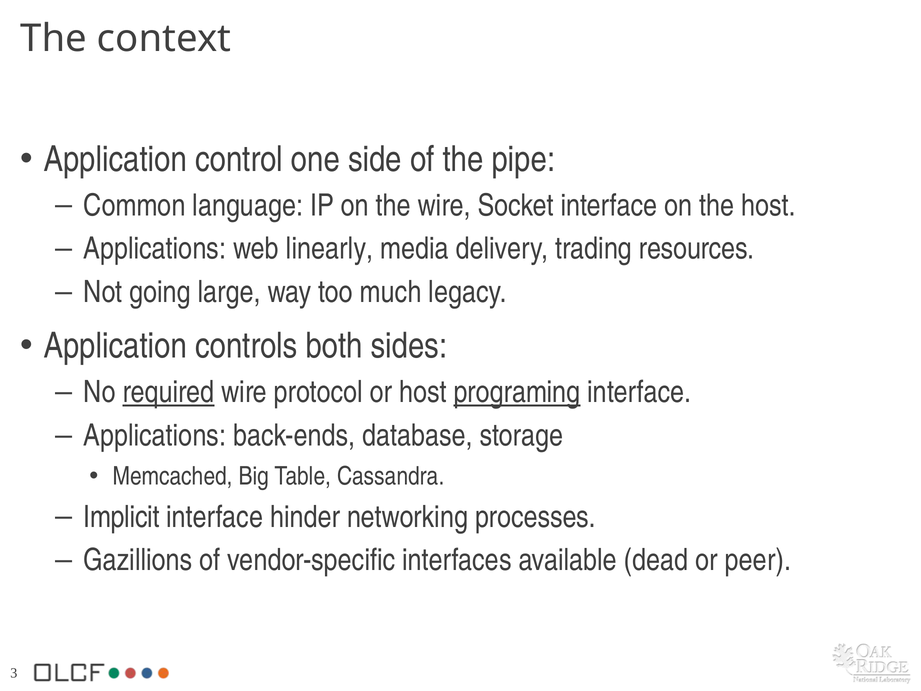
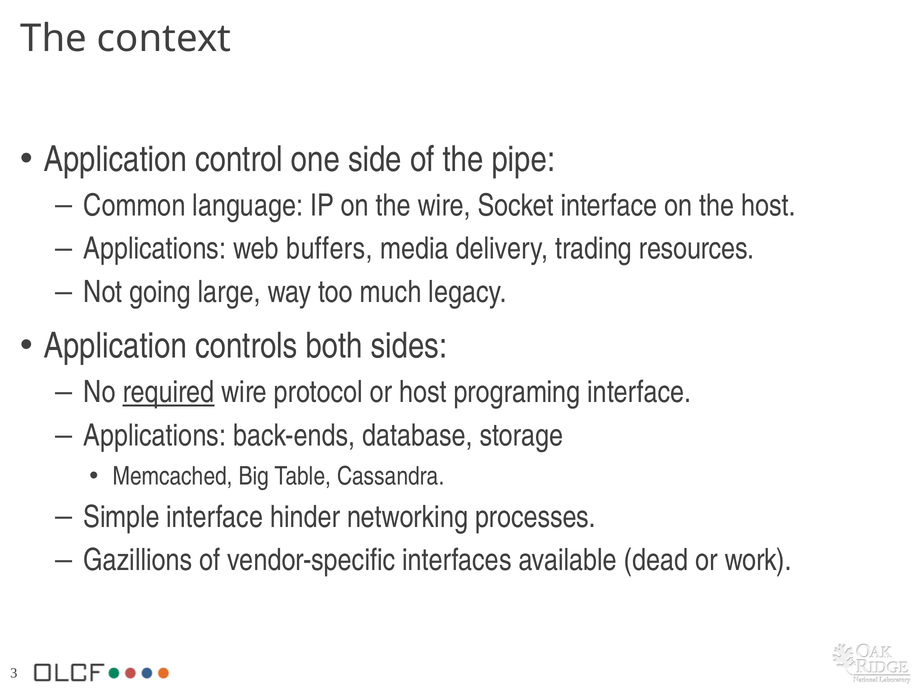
linearly: linearly -> buffers (329, 249)
programing underline: present -> none (517, 392)
Implicit: Implicit -> Simple (121, 517)
peer: peer -> work (758, 560)
